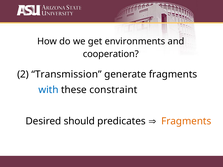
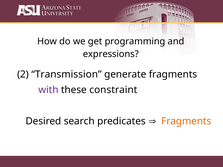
environments: environments -> programming (135, 41)
cooperation: cooperation -> expressions (111, 54)
with colour: blue -> purple (48, 90)
should: should -> search (79, 121)
